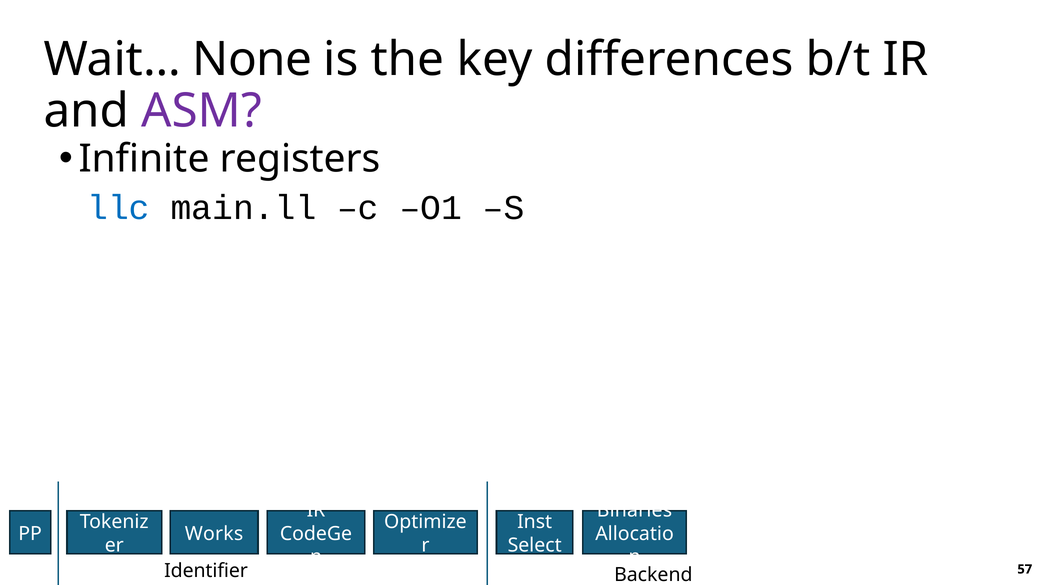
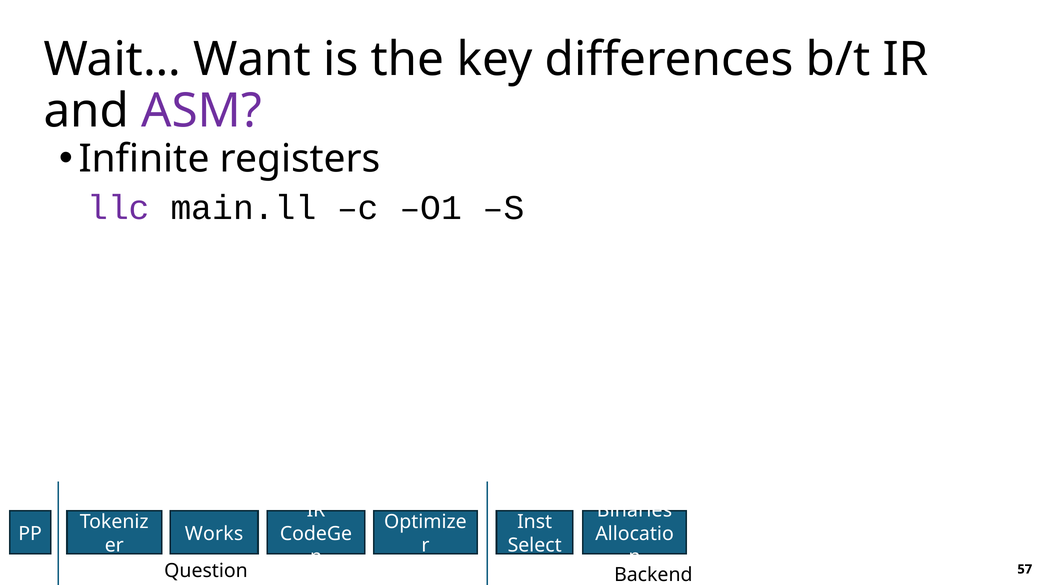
None: None -> Want (252, 60)
llc colour: blue -> purple (119, 208)
Identifier: Identifier -> Question (206, 571)
